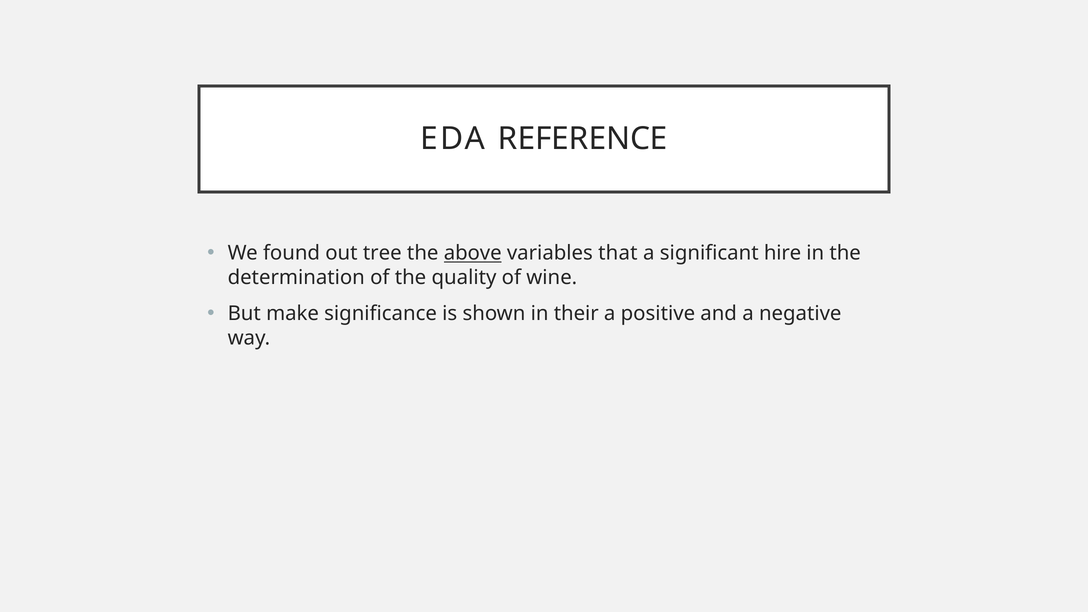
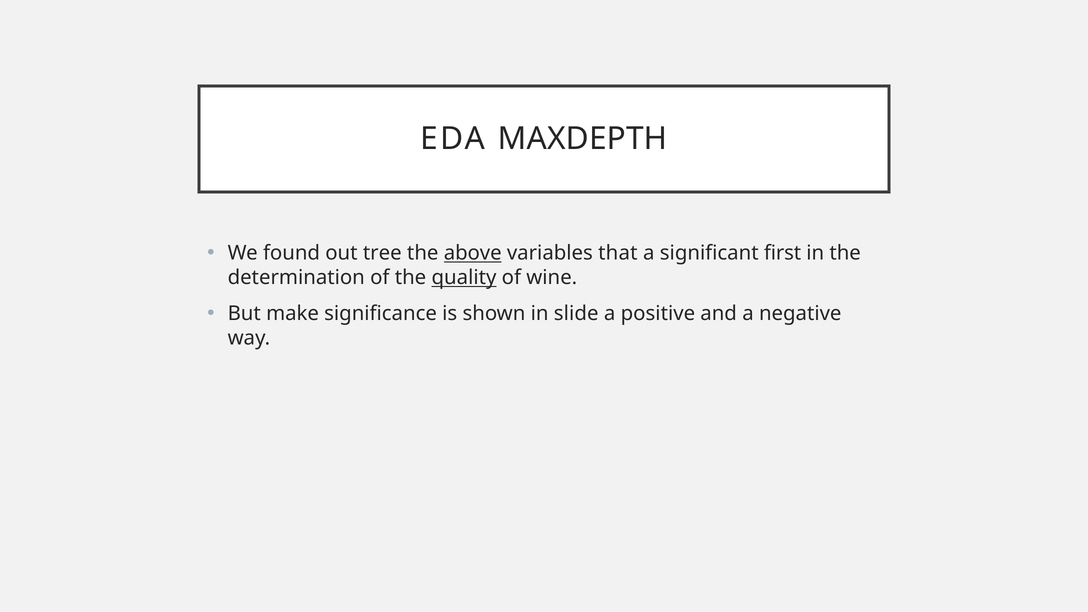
REFERENCE: REFERENCE -> MAXDEPTH (583, 139)
hire: hire -> first (783, 253)
quality underline: none -> present (464, 278)
their: their -> slide (576, 313)
